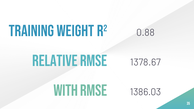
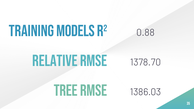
WEIGHT: WEIGHT -> MODELS (76, 31)
1378.67: 1378.67 -> 1378.70 (145, 62)
WITH: WITH -> TREE (66, 91)
